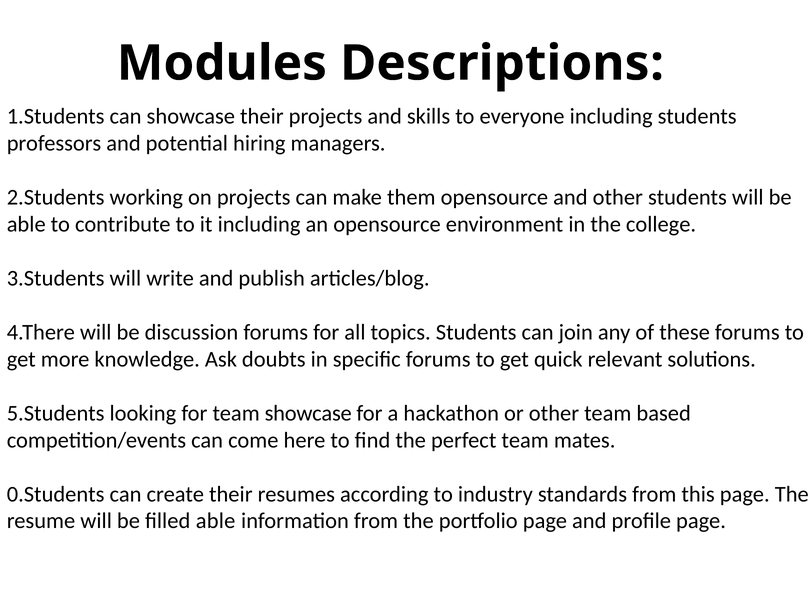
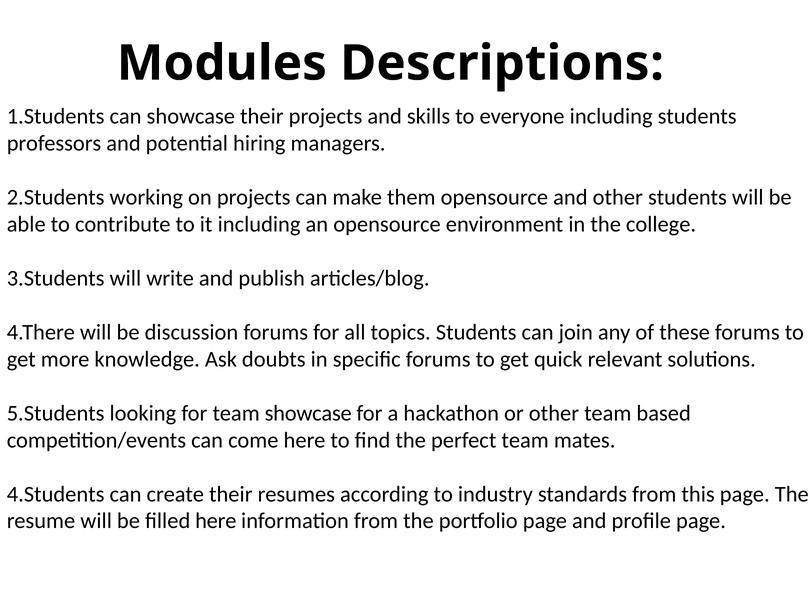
0.Students: 0.Students -> 4.Students (56, 494)
filled able: able -> here (216, 521)
